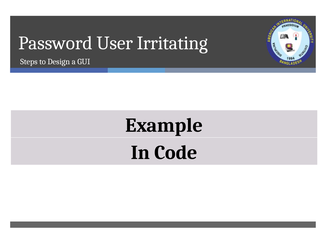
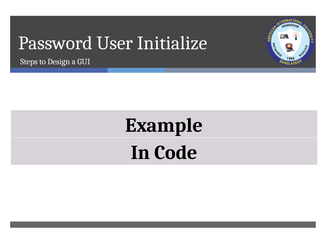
Irritating: Irritating -> Initialize (172, 43)
